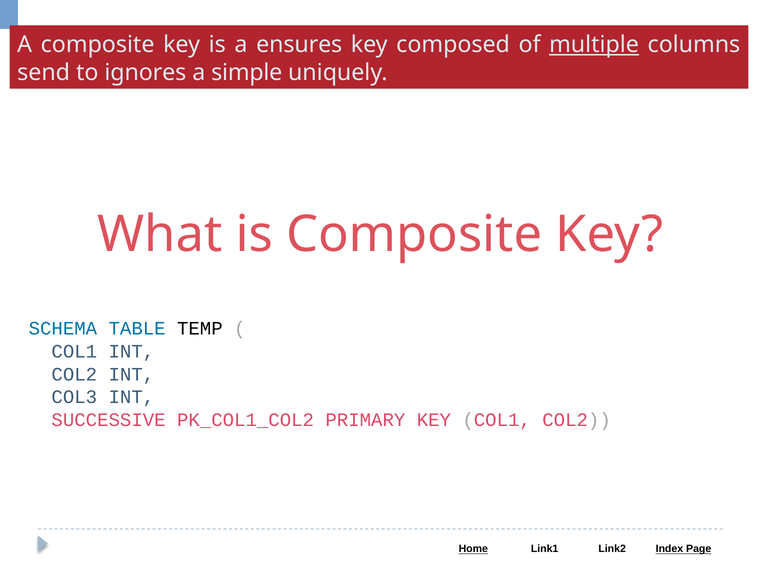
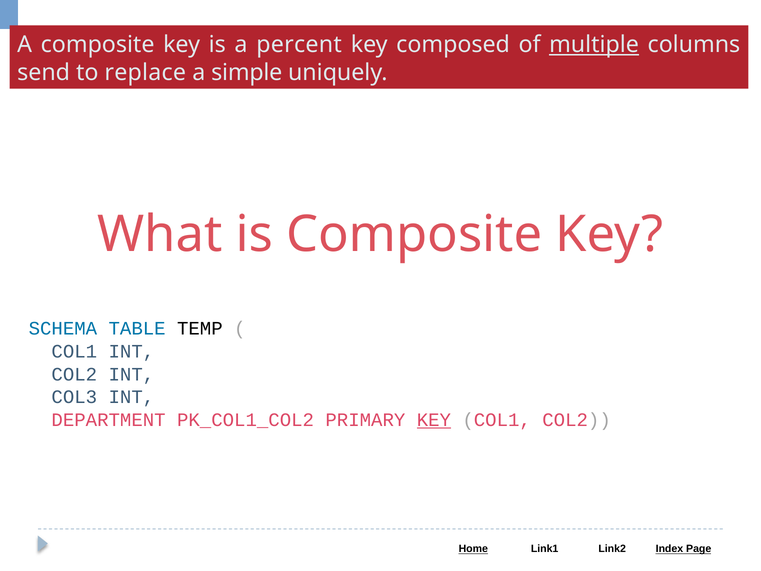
ensures: ensures -> percent (299, 45)
ignores: ignores -> replace (145, 73)
SUCCESSIVE: SUCCESSIVE -> DEPARTMENT (109, 420)
KEY underline: none -> present (434, 420)
